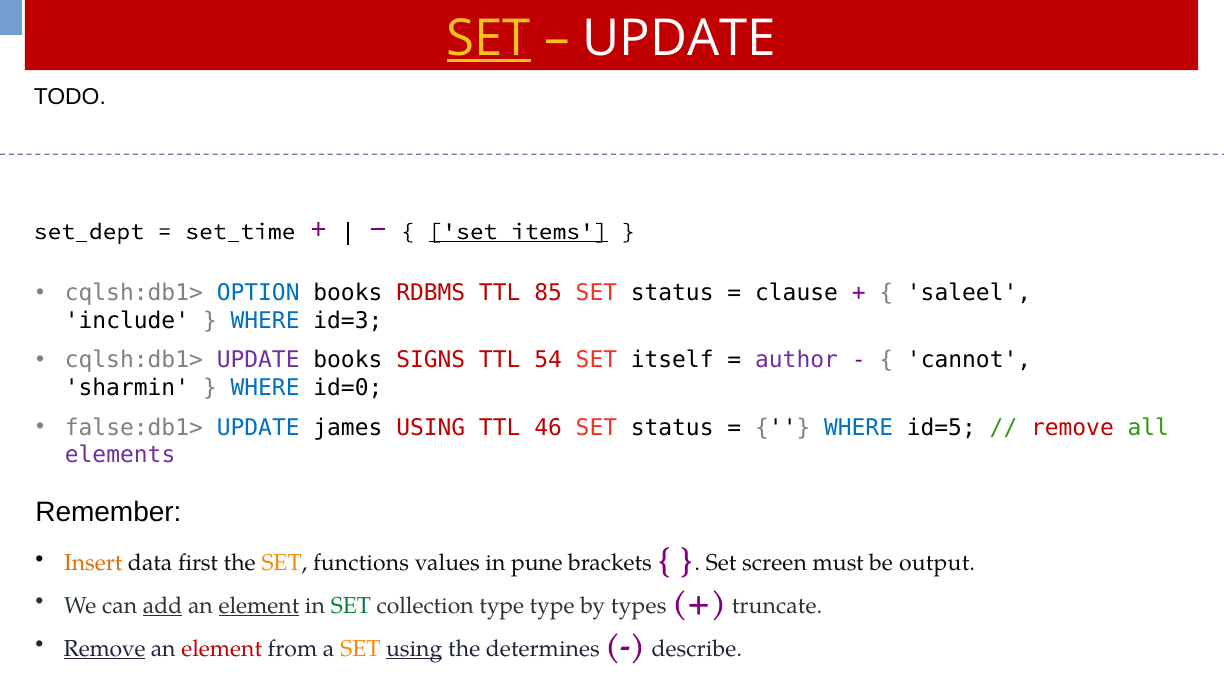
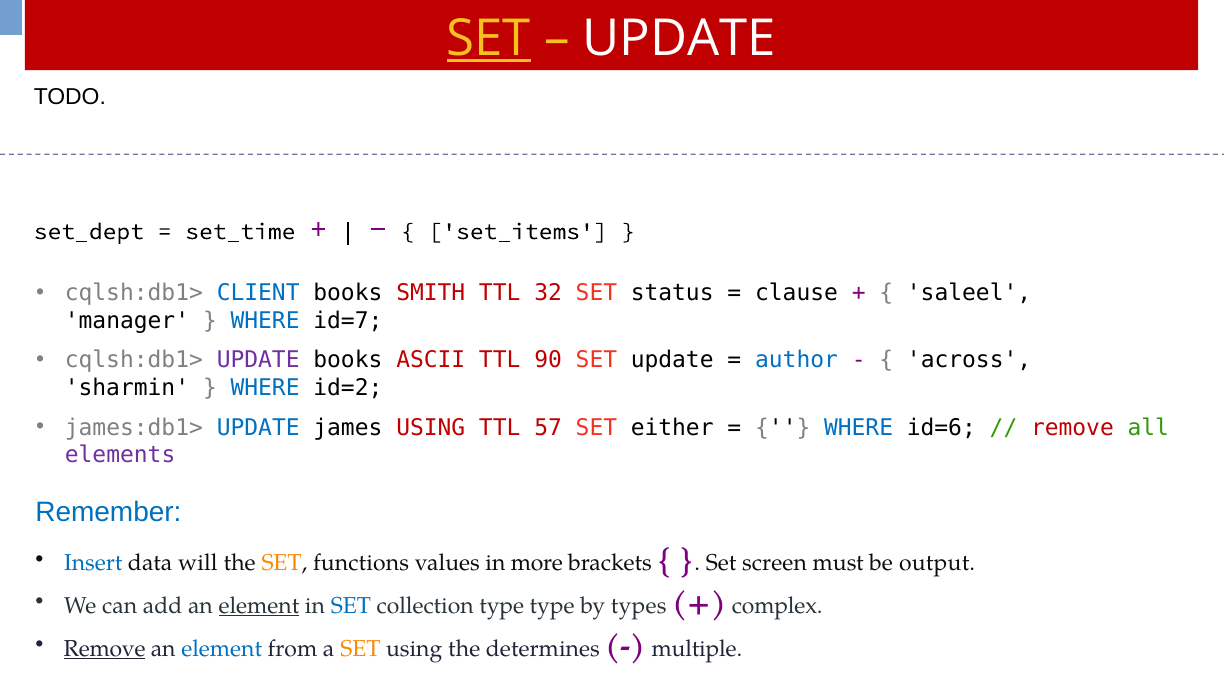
set_items underline: present -> none (518, 231)
OPTION: OPTION -> CLIENT (258, 293)
RDBMS: RDBMS -> SMITH (431, 293)
85: 85 -> 32 (548, 293)
include: include -> manager (127, 320)
id=3: id=3 -> id=7 (348, 320)
SIGNS: SIGNS -> ASCII (431, 360)
54: 54 -> 90 (548, 360)
SET itself: itself -> update (672, 360)
author colour: purple -> blue (797, 360)
cannot: cannot -> across (969, 360)
id=0: id=0 -> id=2 (348, 388)
false:db1>: false:db1> -> james:db1> (134, 427)
46: 46 -> 57 (548, 427)
status: status -> either (672, 427)
id=5: id=5 -> id=6 (941, 427)
Remember colour: black -> blue (108, 512)
Insert colour: orange -> blue (93, 562)
first: first -> will (198, 562)
pune: pune -> more (537, 562)
add underline: present -> none (163, 605)
SET colour: green -> blue (351, 605)
truncate: truncate -> complex (777, 605)
element colour: red -> blue (222, 648)
using underline: present -> none (414, 648)
describe: describe -> multiple (697, 648)
